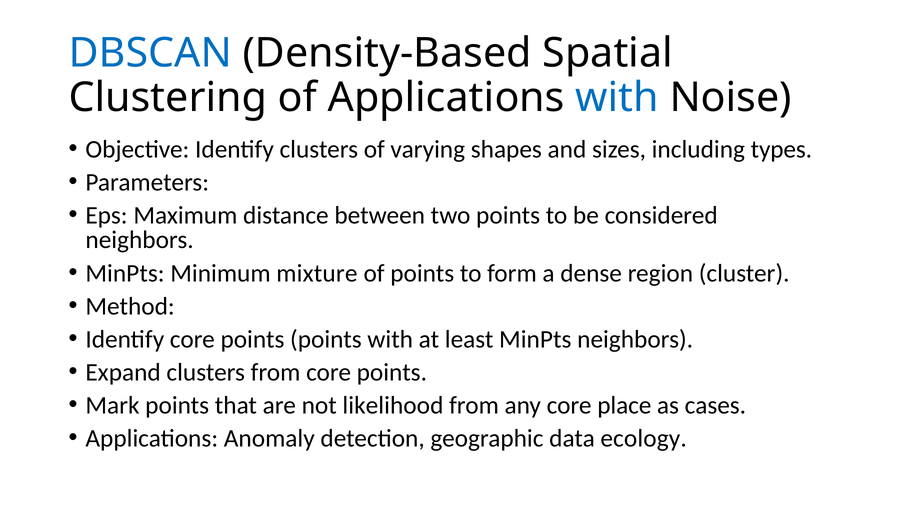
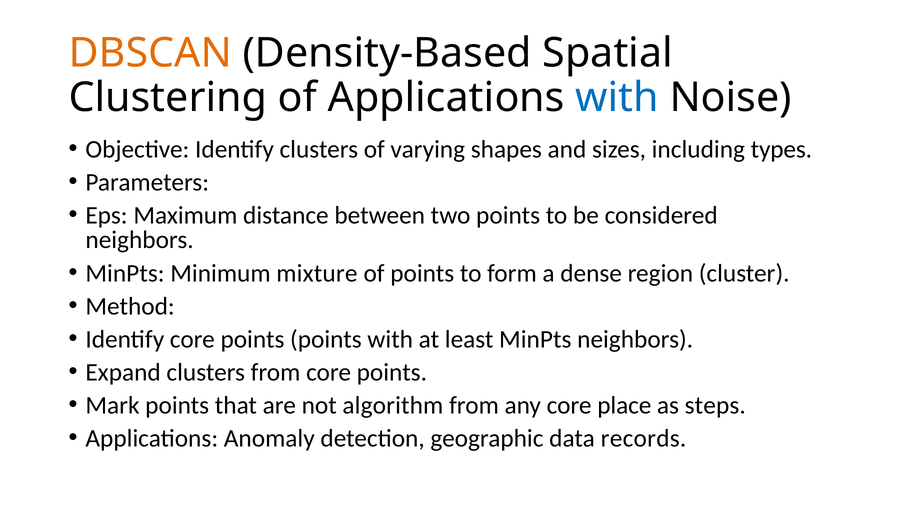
DBSCAN colour: blue -> orange (150, 53)
likelihood: likelihood -> algorithm (393, 406)
cases: cases -> steps (715, 406)
ecology: ecology -> records (644, 439)
